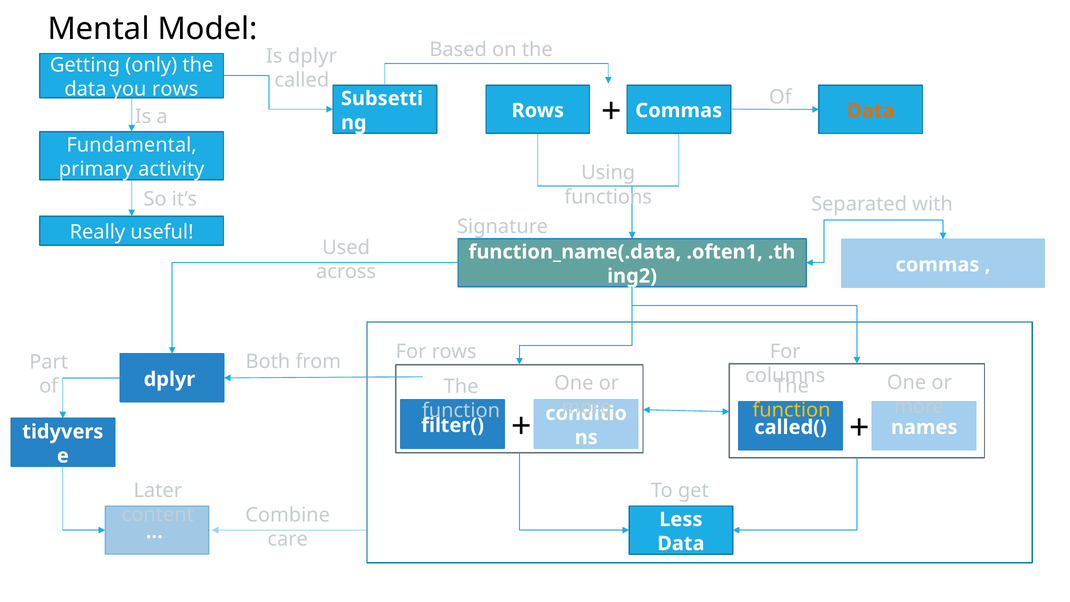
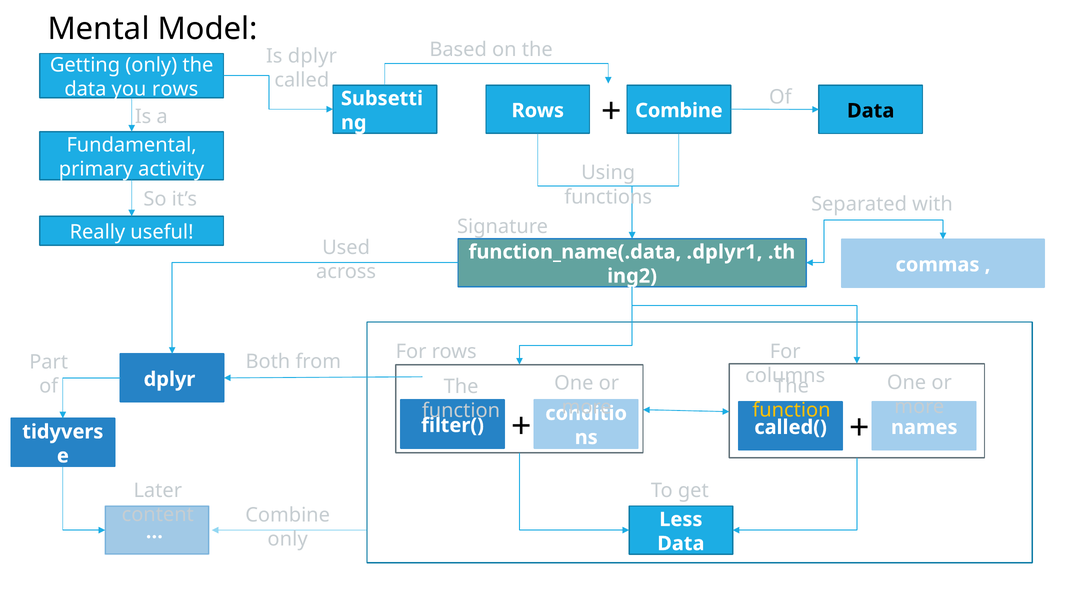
Commas: Commas -> Combine (679, 111)
Data colour: orange -> black (871, 111)
.often1: .often1 -> .dplyr1 (724, 252)
care: care -> only (288, 539)
